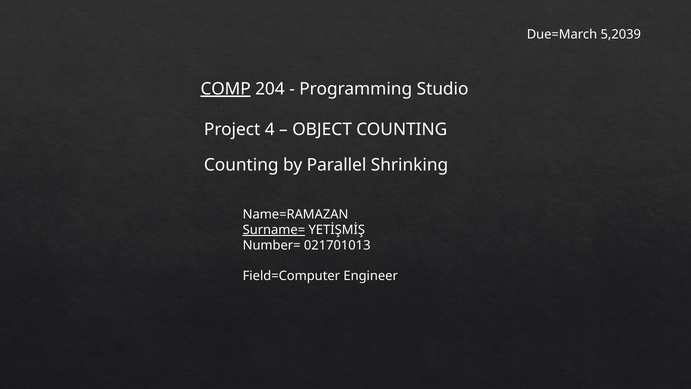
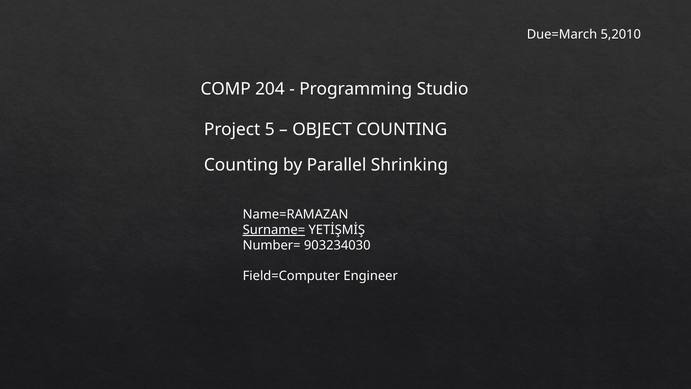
5,2039: 5,2039 -> 5,2010 (621, 34)
COMP underline: present -> none (226, 89)
4: 4 -> 5 (270, 130)
021701013: 021701013 -> 903234030 (337, 245)
